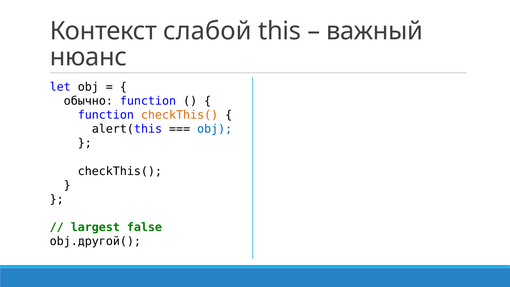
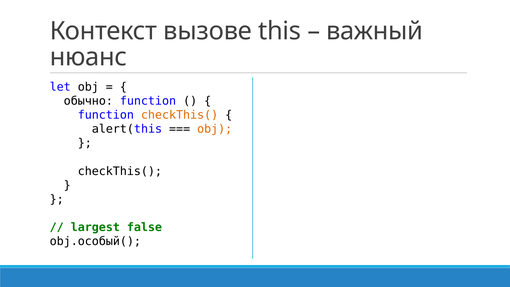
слабой: слабой -> вызове (208, 31)
obj colour: blue -> orange (215, 129)
obj.другой(: obj.другой( -> obj.особый( (95, 241)
